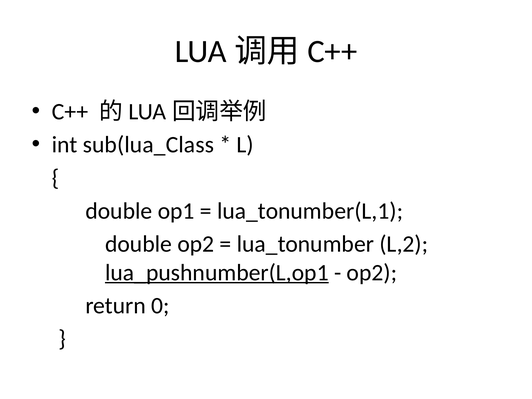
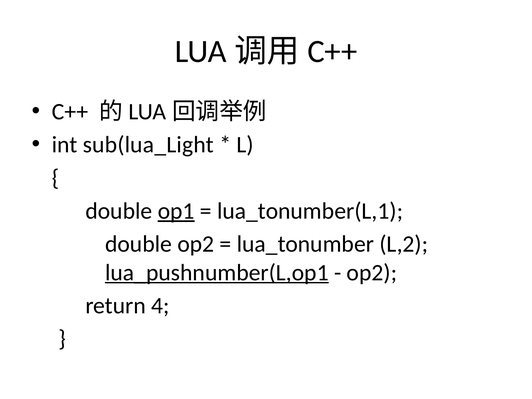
sub(lua_Class: sub(lua_Class -> sub(lua_Light (148, 145)
op1 underline: none -> present (176, 211)
0: 0 -> 4 (160, 306)
